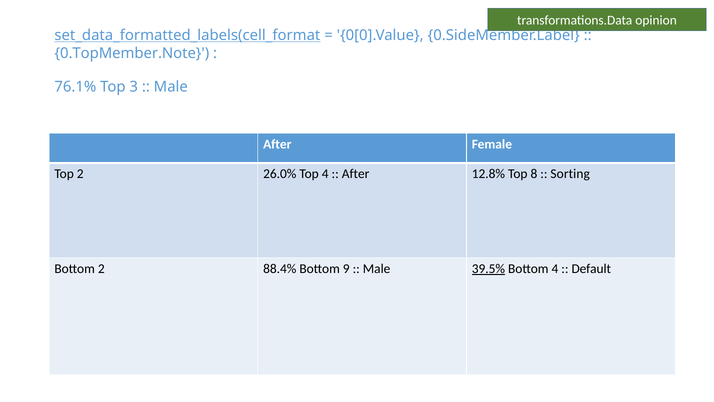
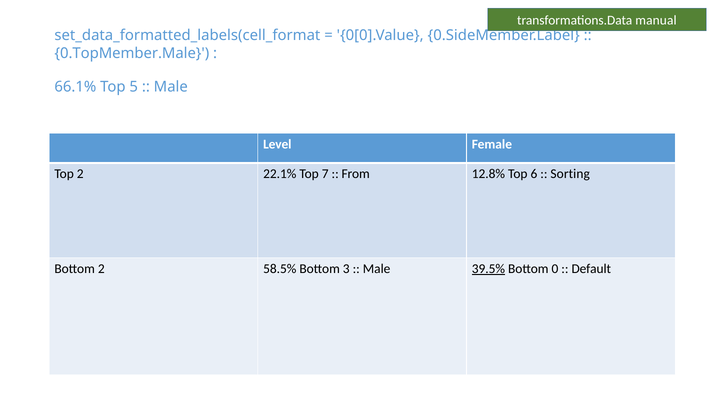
opinion: opinion -> manual (656, 20)
set_data_formatted_labels(cell_format underline: present -> none (187, 35)
0.TopMember.Note: 0.TopMember.Note -> 0.TopMember.Male (132, 53)
76.1%: 76.1% -> 66.1% (75, 87)
3: 3 -> 5 (134, 87)
After: After -> Level (277, 144)
26.0%: 26.0% -> 22.1% (280, 174)
Top 4: 4 -> 7 (325, 174)
After: After -> From (356, 174)
8: 8 -> 6 (534, 174)
88.4%: 88.4% -> 58.5% (280, 269)
9: 9 -> 3 (346, 269)
Bottom 4: 4 -> 0 (555, 269)
